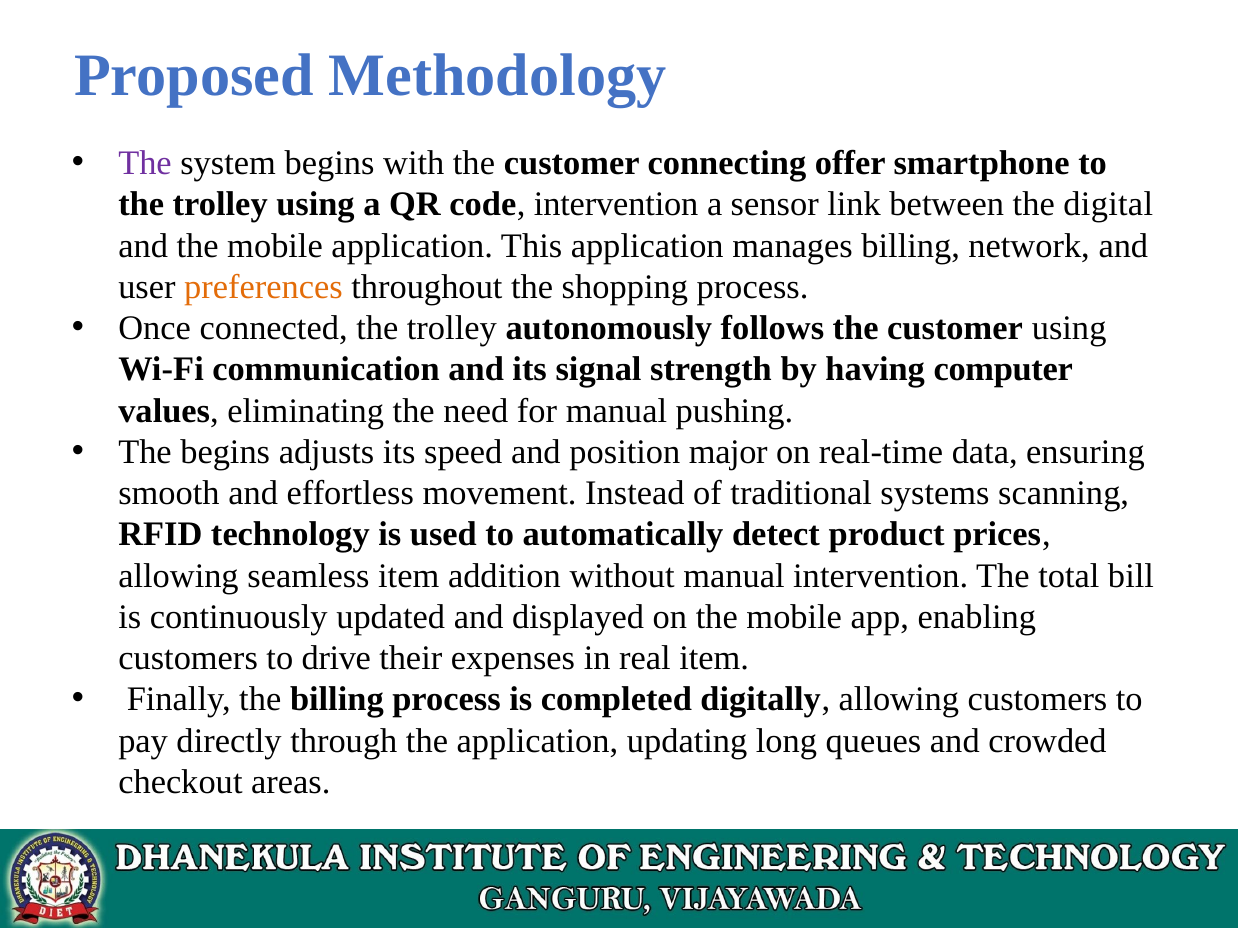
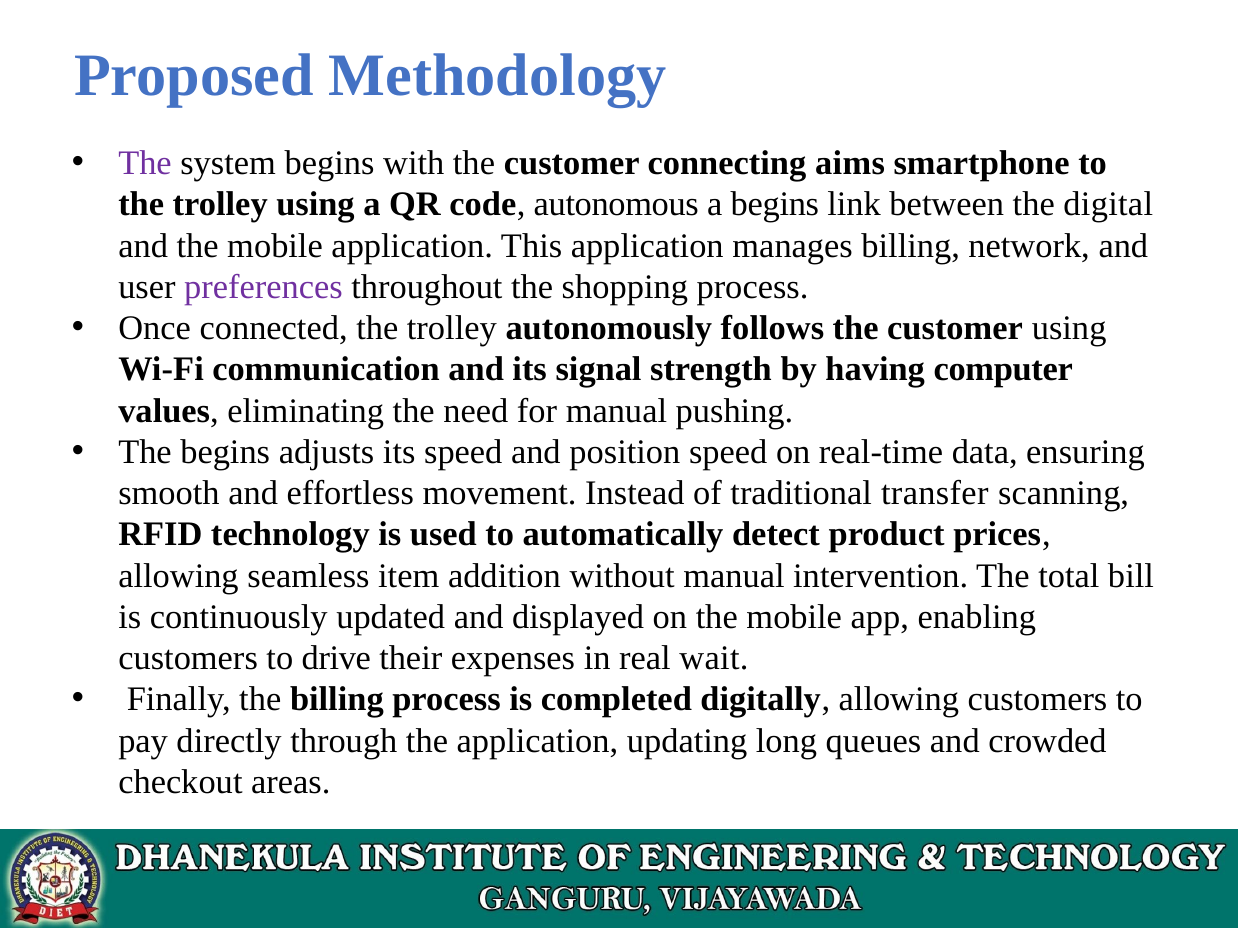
offer: offer -> aims (850, 163)
code intervention: intervention -> autonomous (616, 205)
a sensor: sensor -> begins (775, 205)
preferences colour: orange -> purple (263, 287)
position major: major -> speed (728, 452)
systems: systems -> transfer (935, 494)
real item: item -> wait (714, 659)
